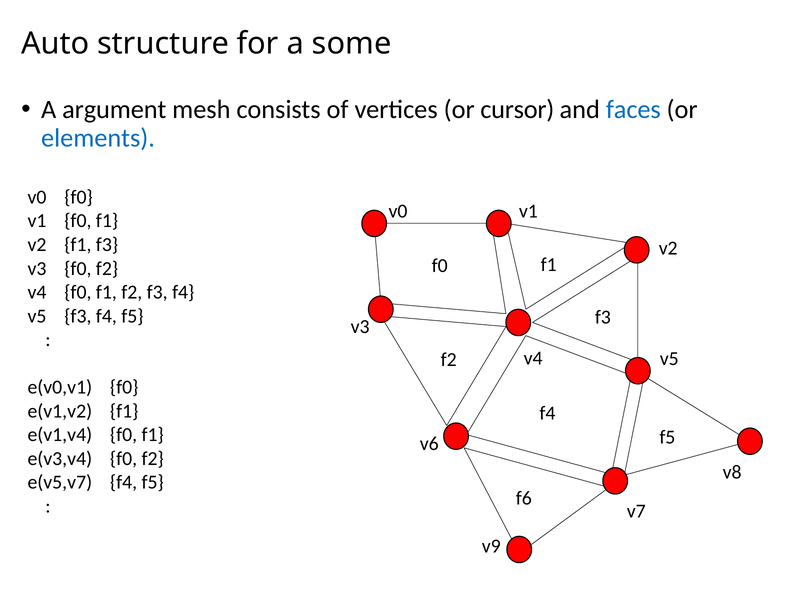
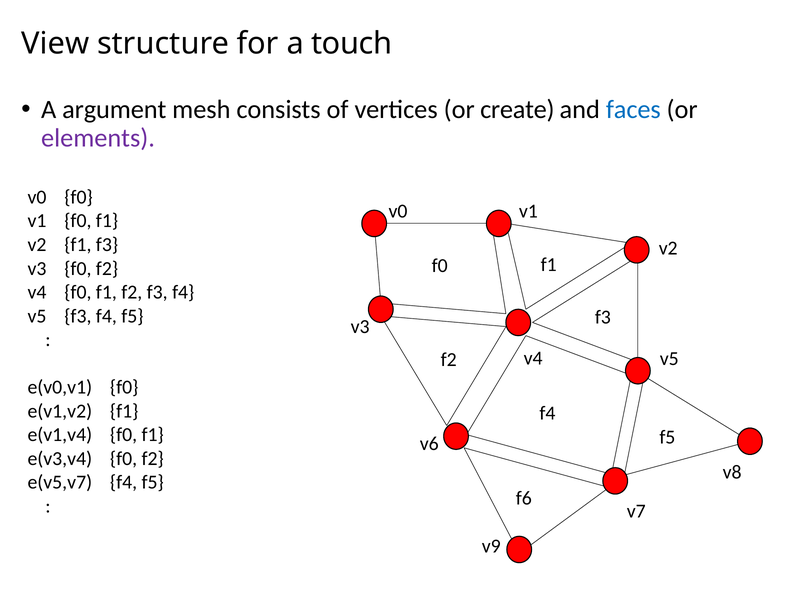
Auto: Auto -> View (55, 44)
some: some -> touch (352, 44)
cursor: cursor -> create (517, 109)
elements colour: blue -> purple (98, 138)
